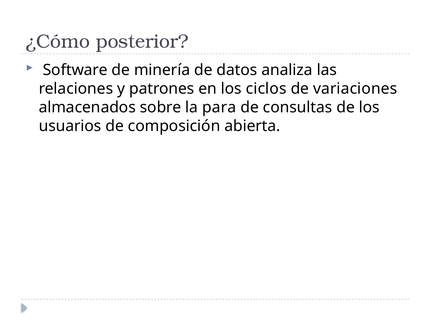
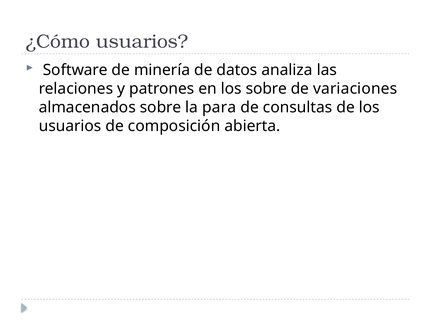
¿Cómo posterior: posterior -> usuarios (142, 42)
los ciclos: ciclos -> sobre (266, 89)
